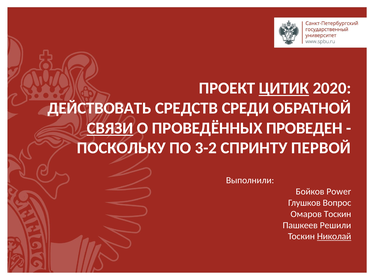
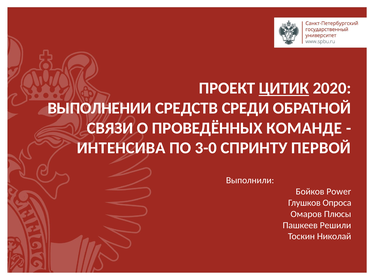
ДЕЙСТВОВАТЬ: ДЕЙСТВОВАТЬ -> ВЫПОЛНЕНИИ (99, 108)
СВЯЗИ underline: present -> none (110, 128)
ПРОВЕДЕН: ПРОВЕДЕН -> КОМАНДЕ (304, 128)
ПОСКОЛЬКУ: ПОСКОЛЬКУ -> ИНТЕНСИВА (121, 148)
3-2: 3-2 -> 3-0 (206, 148)
Вопрос: Вопрос -> Опроса (337, 203)
Омаров Тоскин: Тоскин -> Плюсы (338, 214)
Николай underline: present -> none (334, 237)
